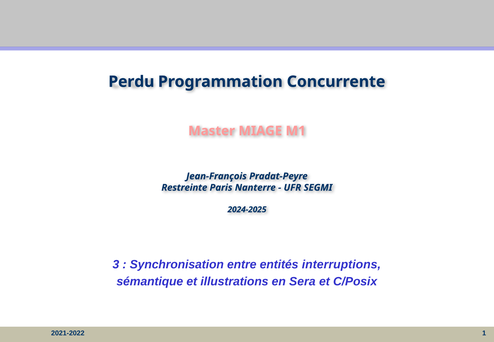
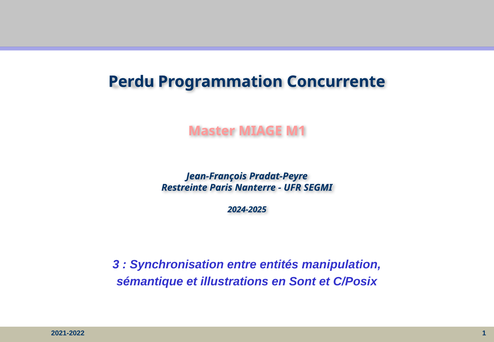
interruptions: interruptions -> manipulation (341, 264)
Sera: Sera -> Sont (302, 282)
